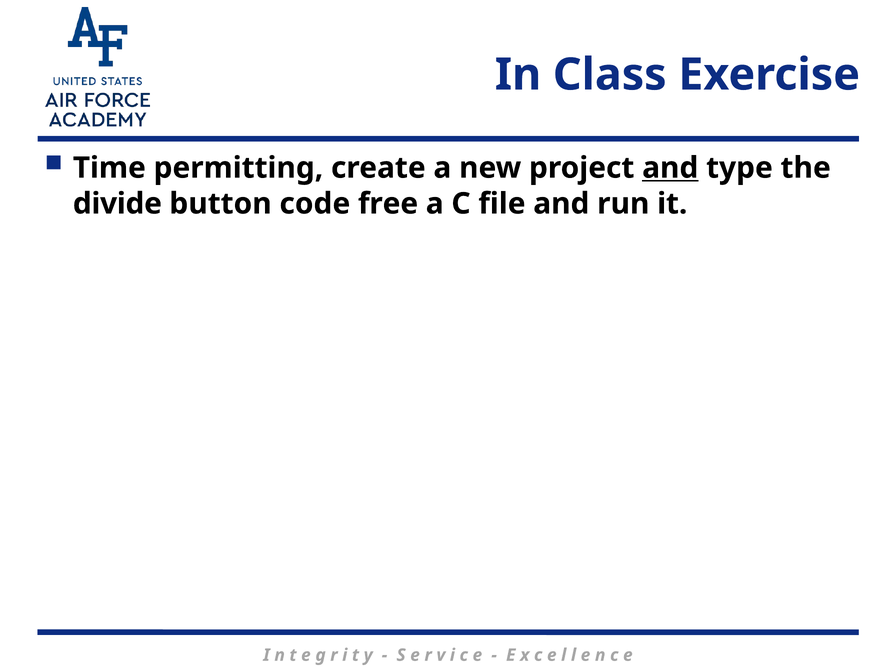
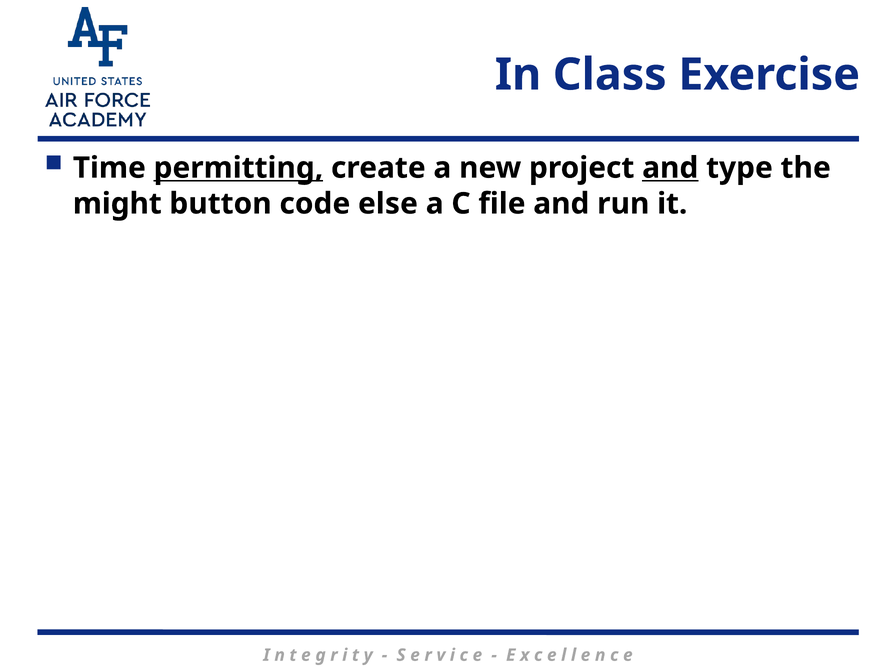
permitting underline: none -> present (238, 168)
divide: divide -> might (117, 204)
free: free -> else (388, 204)
